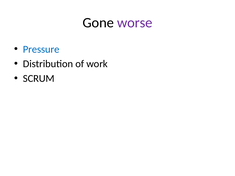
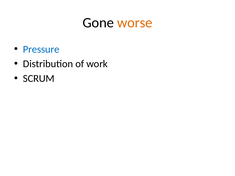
worse colour: purple -> orange (135, 23)
